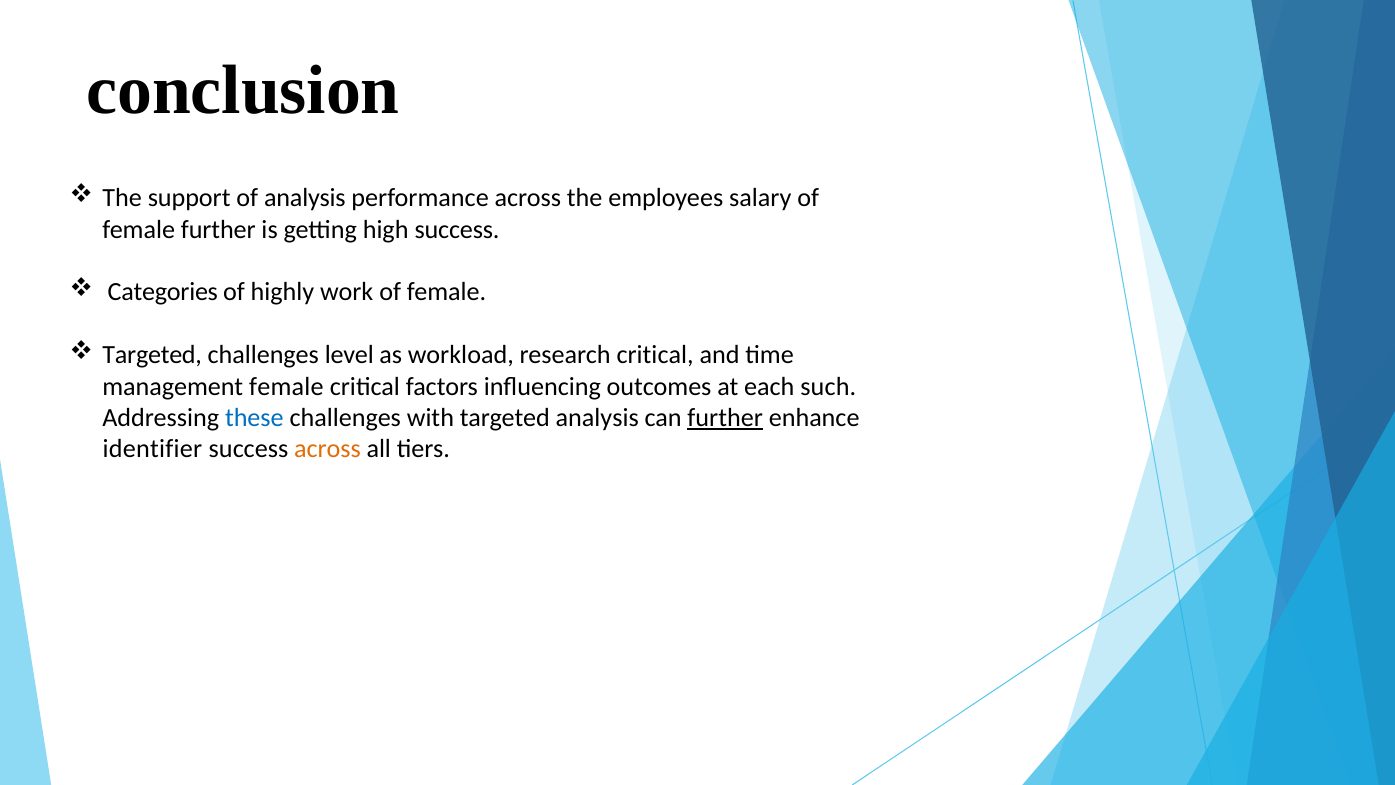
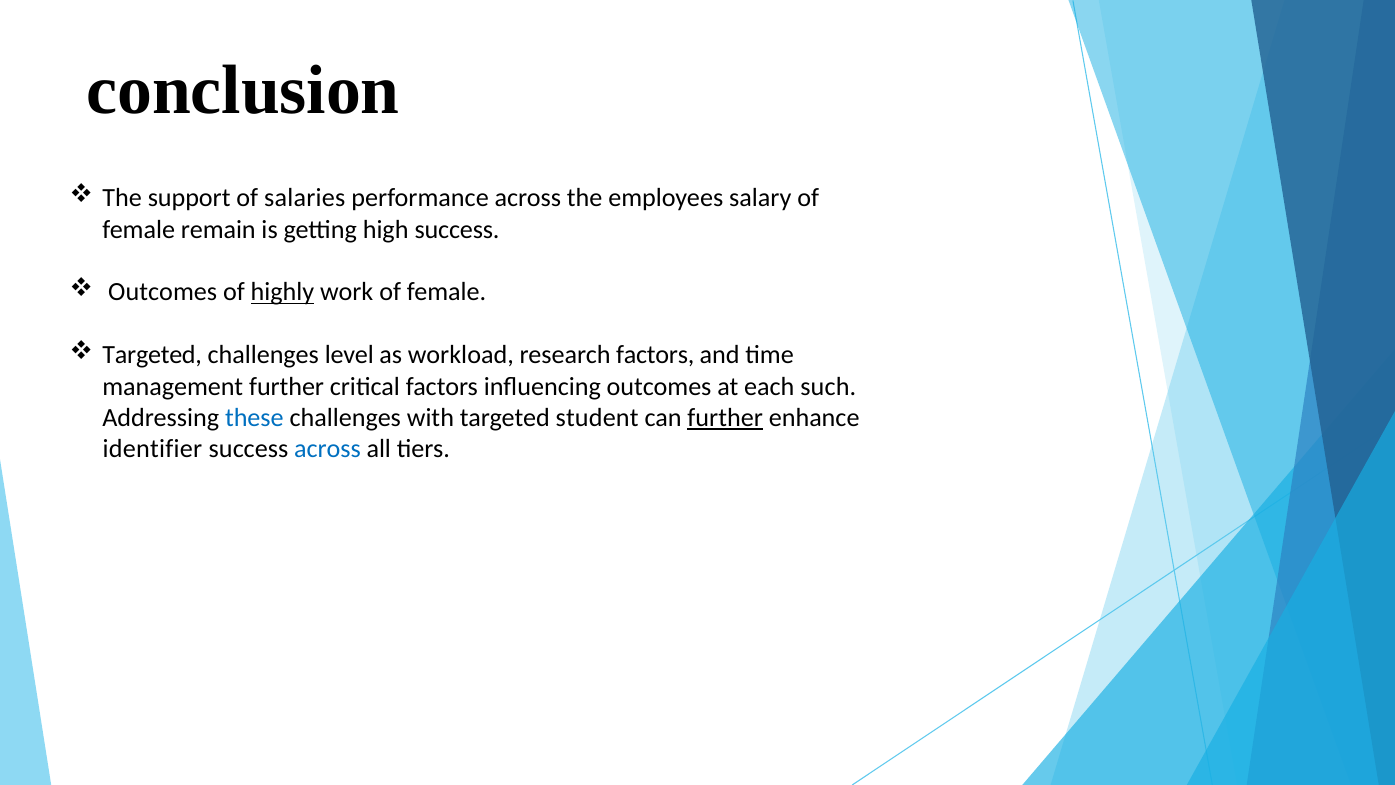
of analysis: analysis -> salaries (305, 198)
female further: further -> remain (218, 229)
Categories: Categories -> Outcomes (163, 292)
highly underline: none -> present (282, 292)
research critical: critical -> factors (655, 355)
management female: female -> further (287, 386)
targeted analysis: analysis -> student (597, 418)
across colour: orange -> blue (328, 449)
